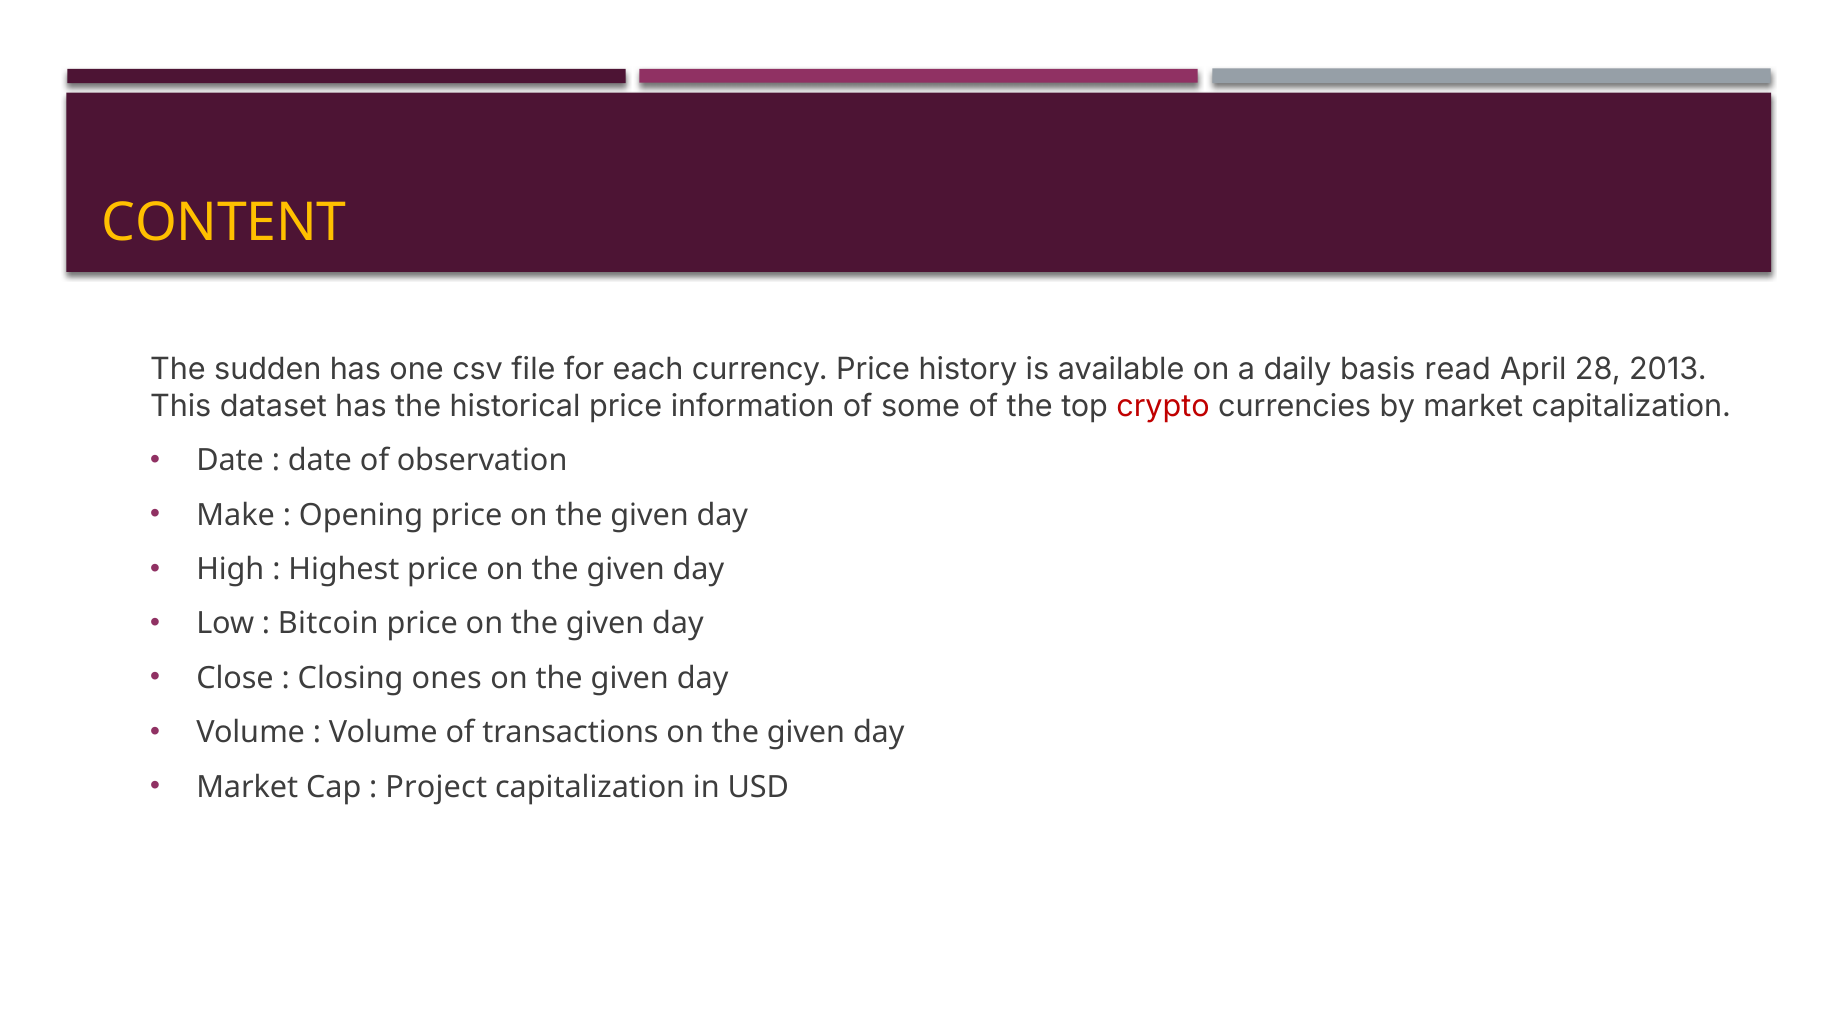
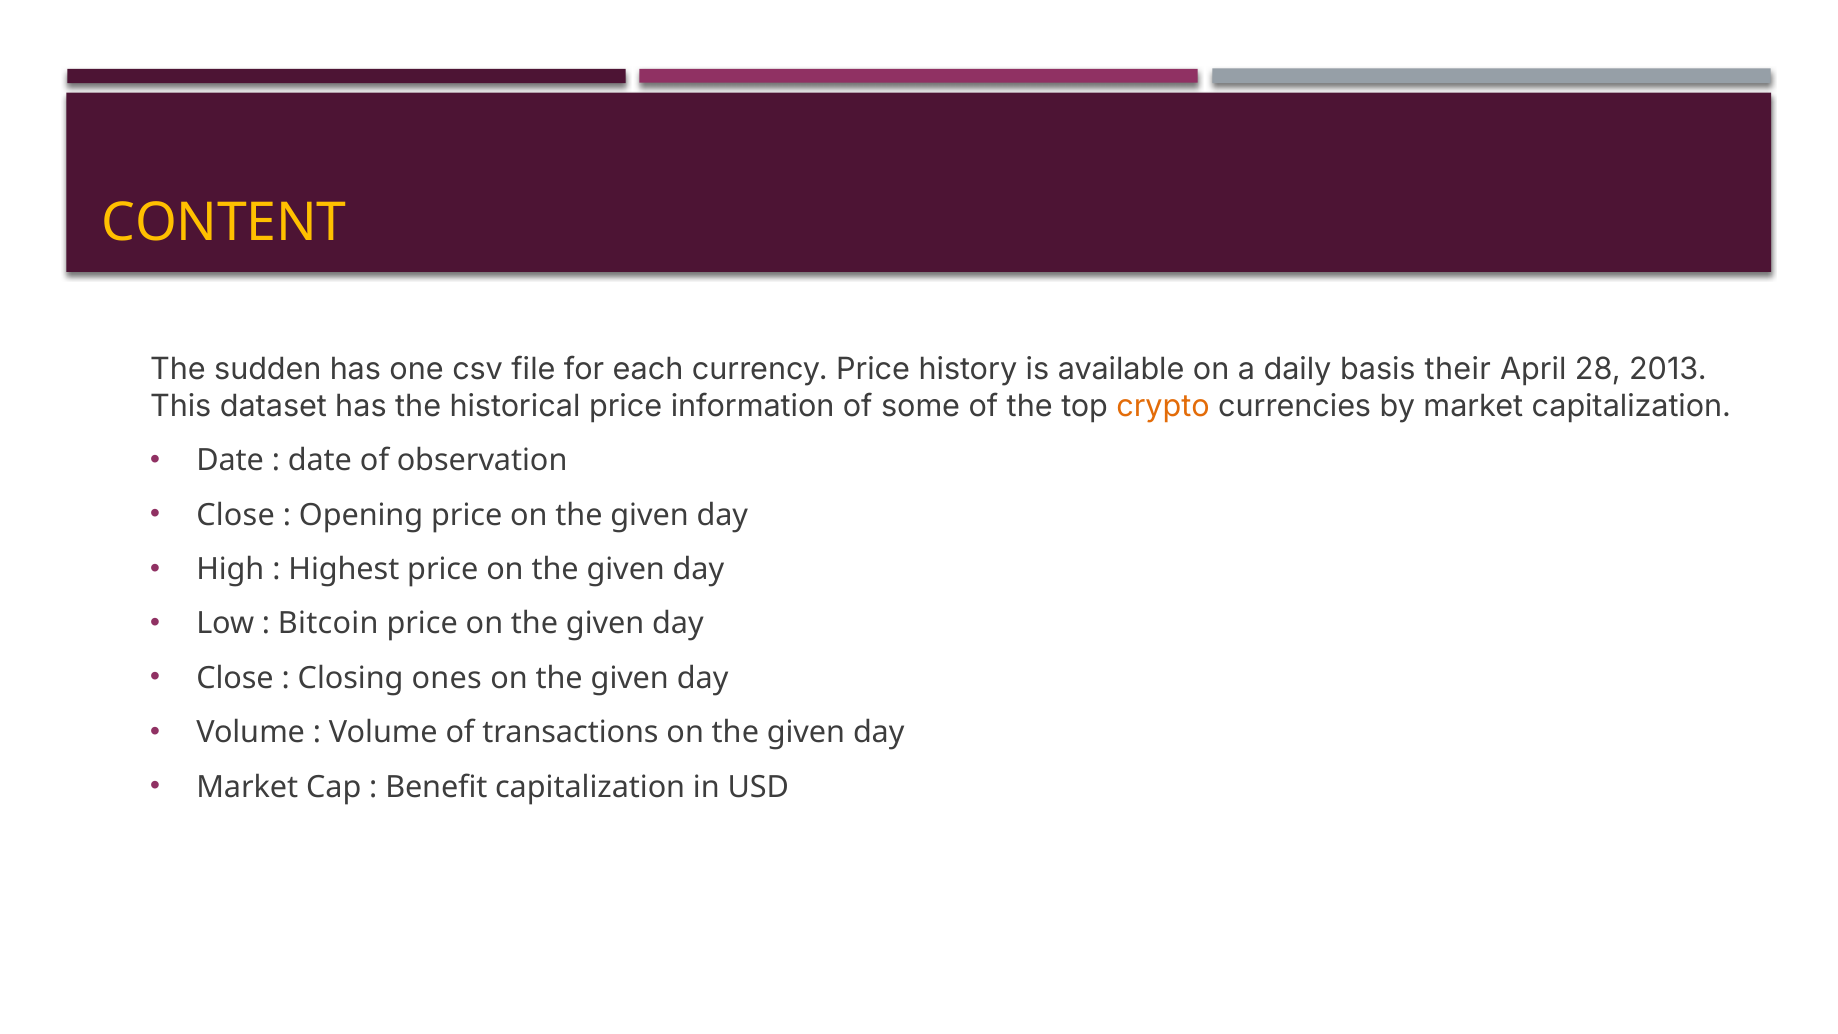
read: read -> their (1458, 370)
crypto colour: red -> orange (1163, 406)
Make: Make -> Close (236, 515)
Project: Project -> Benefit (436, 787)
